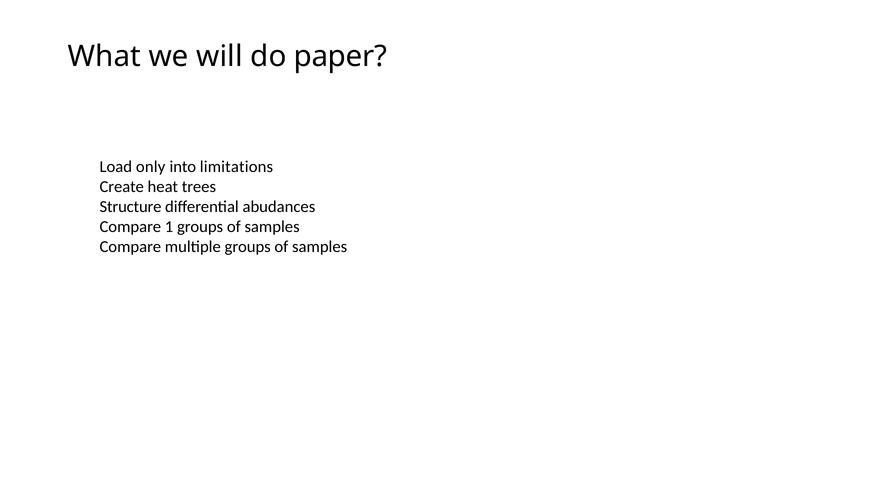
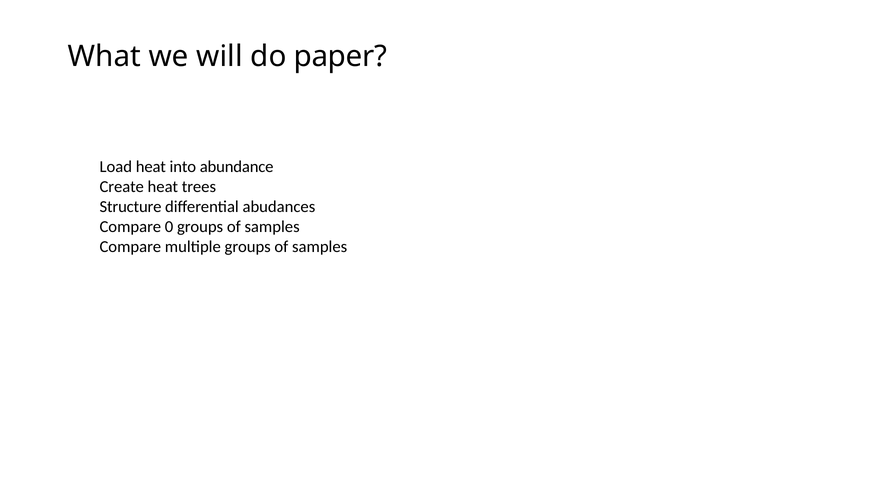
Load only: only -> heat (151, 167)
limitations: limitations -> abundance (237, 167)
1: 1 -> 0 (169, 227)
